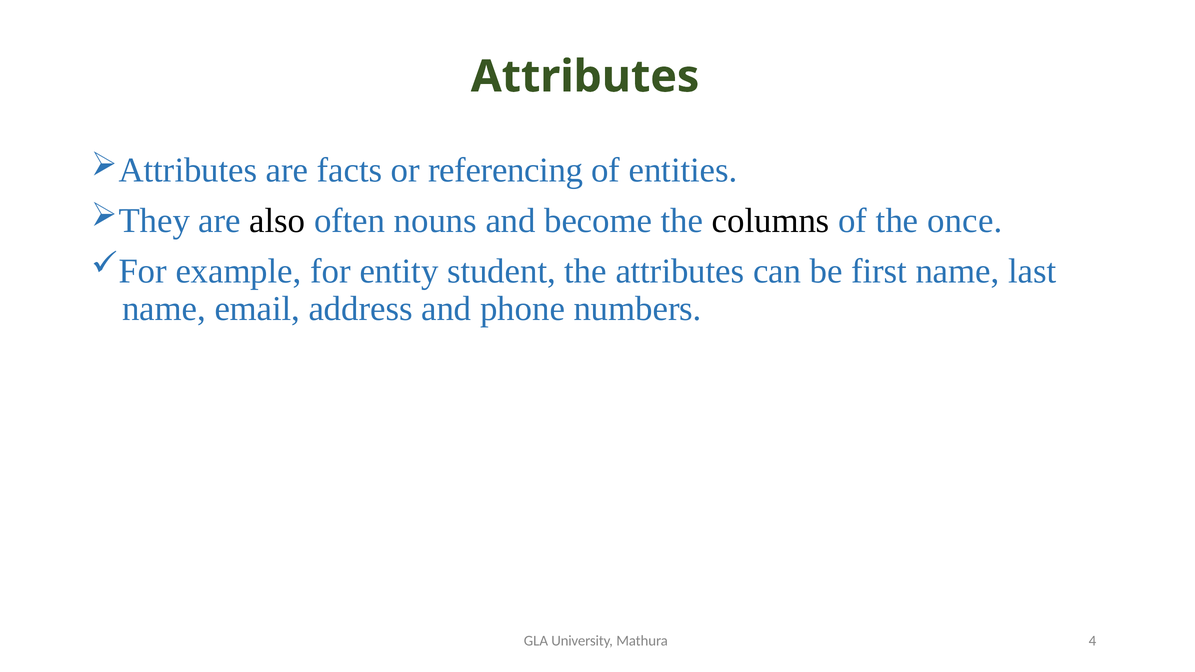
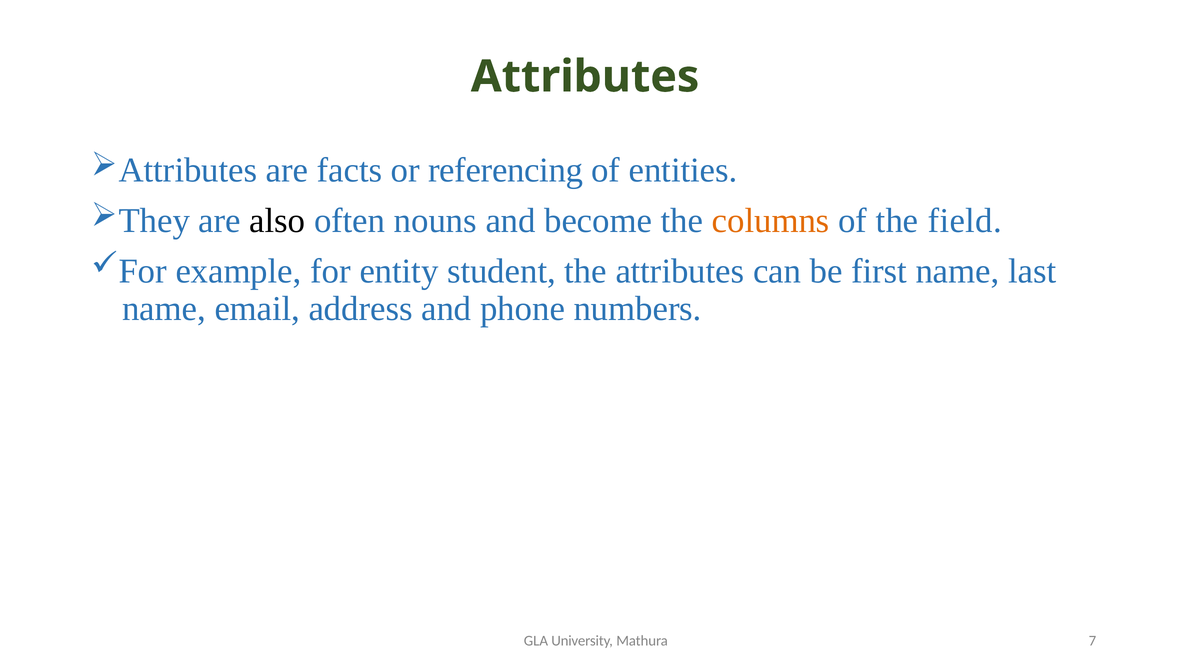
columns colour: black -> orange (771, 221)
once: once -> field (965, 221)
4: 4 -> 7 (1092, 641)
